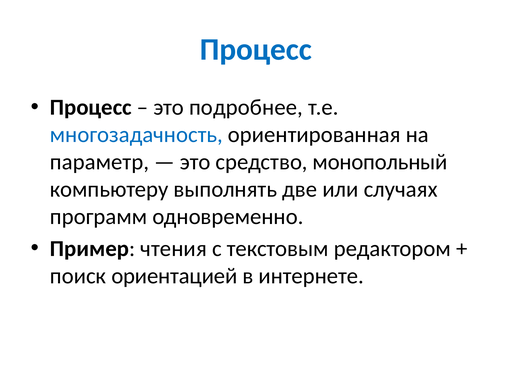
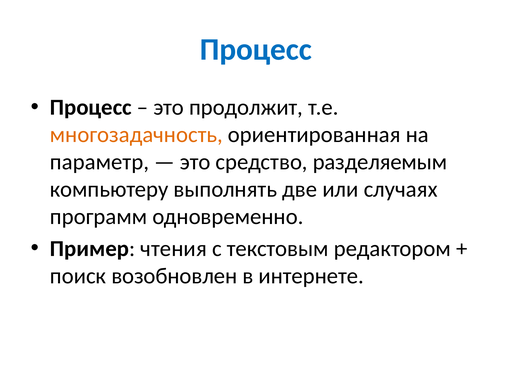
подробнее: подробнее -> продолжит (246, 107)
многозадачность colour: blue -> orange (136, 135)
монопольный: монопольный -> разделяемым (380, 162)
ориентацией: ориентацией -> возобновлен (174, 276)
